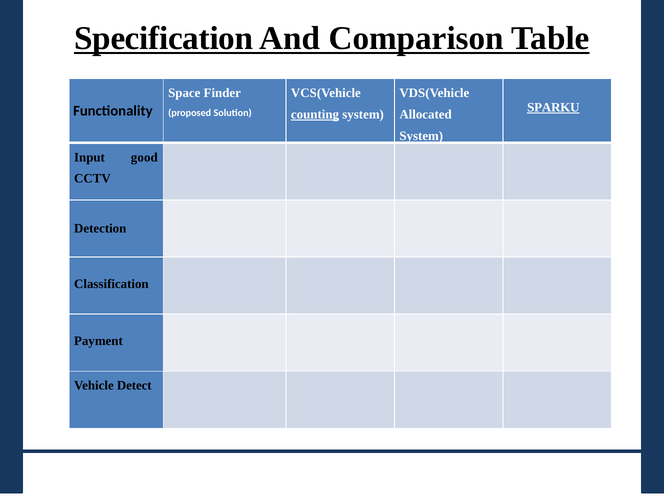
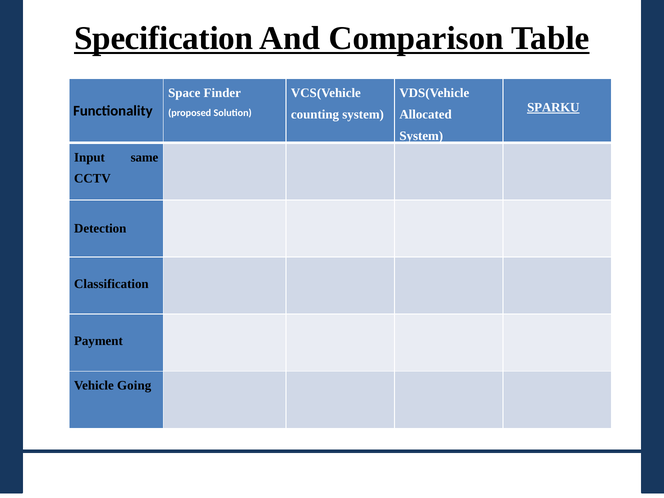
counting underline: present -> none (315, 114)
good: good -> same (144, 157)
Detect: Detect -> Going (134, 386)
